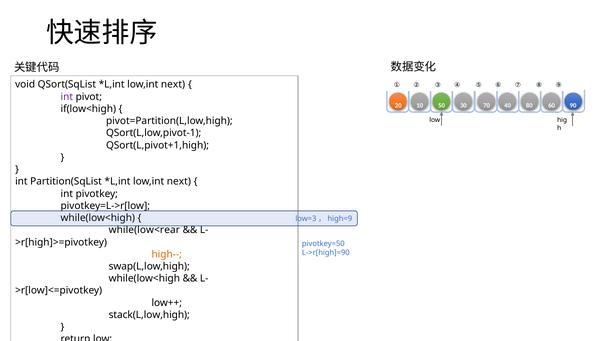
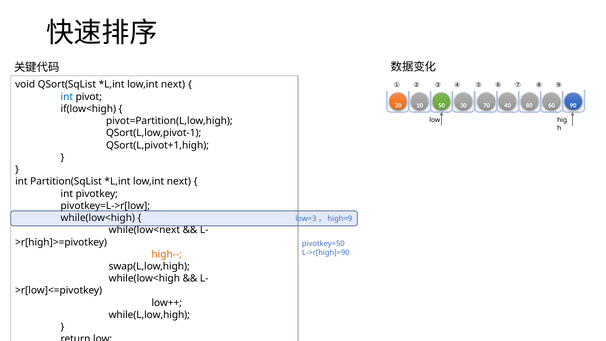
int colour: purple -> blue (67, 97)
while(low<rear: while(low<rear -> while(low<next (144, 230)
stack(L,low,high: stack(L,low,high -> while(L,low,high (149, 315)
